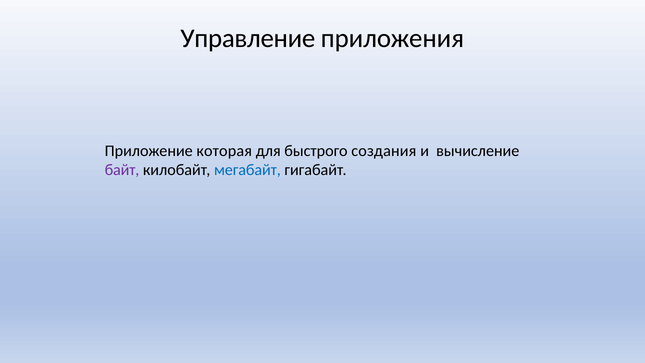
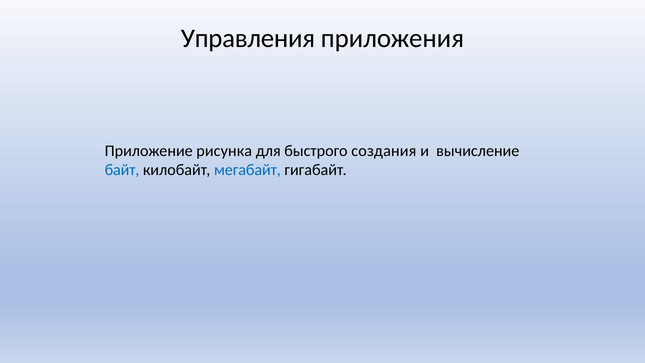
Управление: Управление -> Управления (248, 38)
которая: которая -> рисунка (224, 151)
байт colour: purple -> blue (122, 170)
